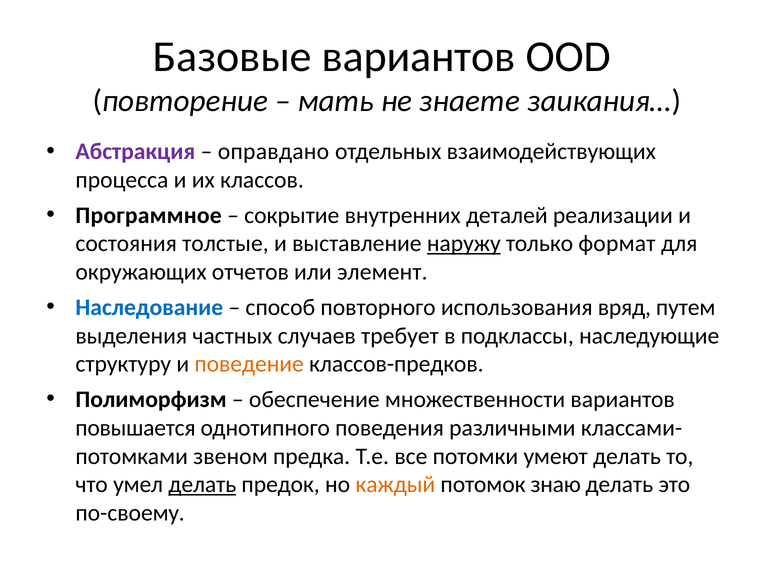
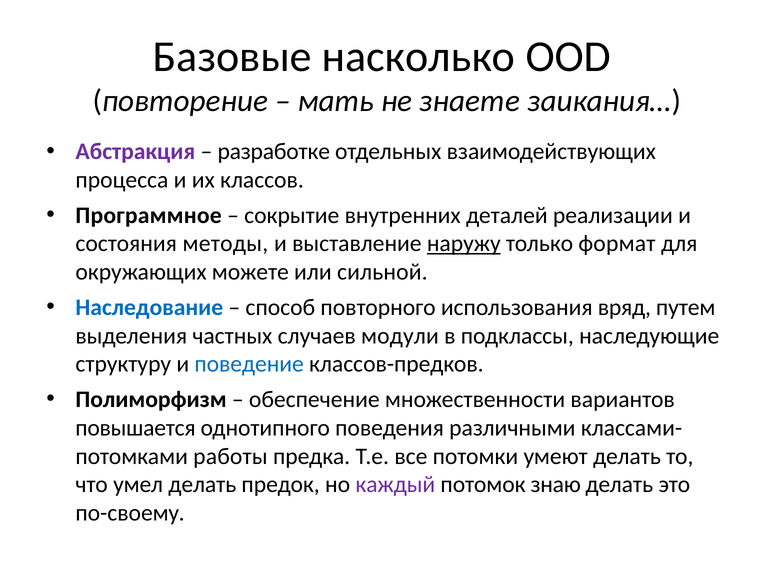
Базовые вариантов: вариантов -> насколько (418, 57)
оправдано: оправдано -> разработке (274, 151)
толстые: толстые -> методы (225, 243)
отчетов: отчетов -> можете (250, 272)
элемент: элемент -> сильной (382, 272)
требует: требует -> модули (400, 335)
поведение colour: orange -> blue (249, 364)
звеном: звеном -> работы (230, 456)
делать underline: present -> none (202, 484)
каждый colour: orange -> purple (395, 484)
